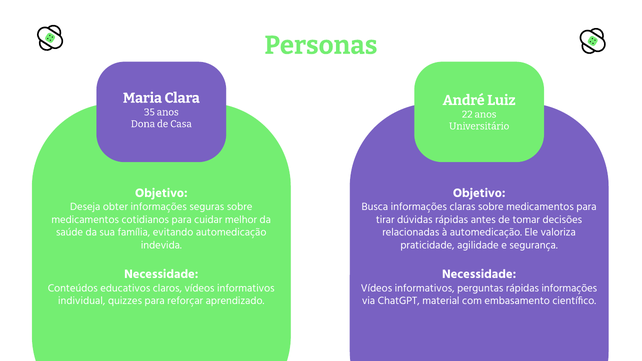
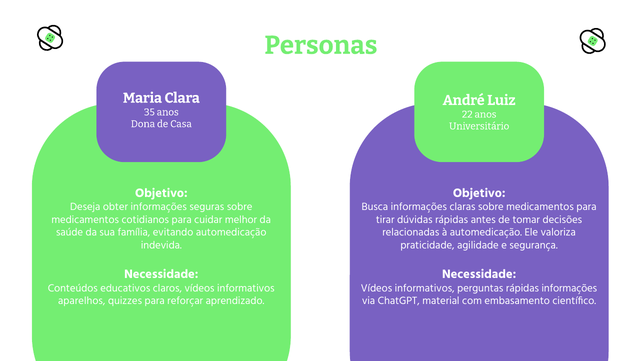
individual: individual -> aparelhos (82, 301)
